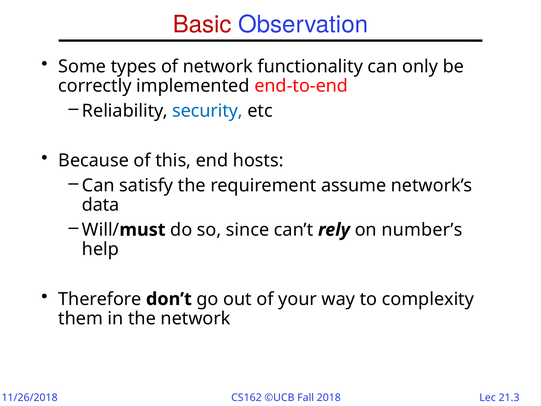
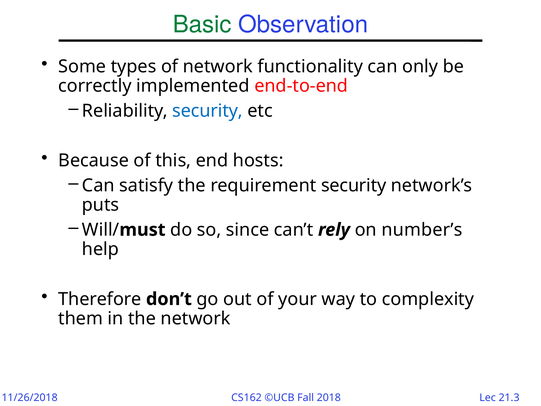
Basic colour: red -> green (202, 25)
requirement assume: assume -> security (354, 185)
data: data -> puts (101, 205)
